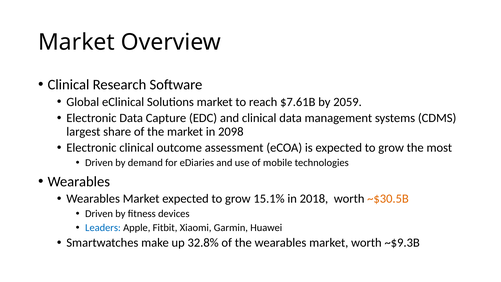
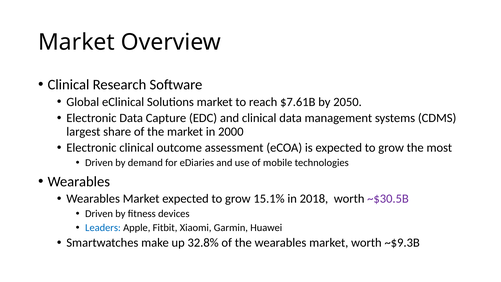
2059: 2059 -> 2050 (348, 102)
2098: 2098 -> 2000 (231, 132)
~$30.5B colour: orange -> purple (388, 199)
